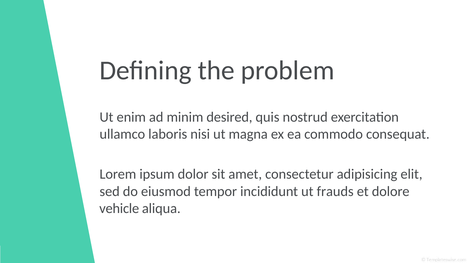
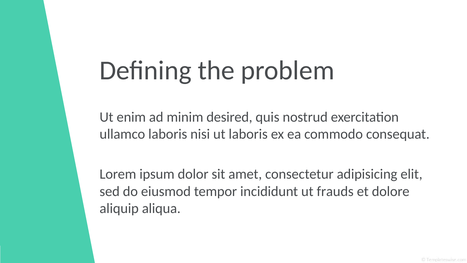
ut magna: magna -> laboris (248, 134)
vehicle: vehicle -> aliquip (119, 208)
